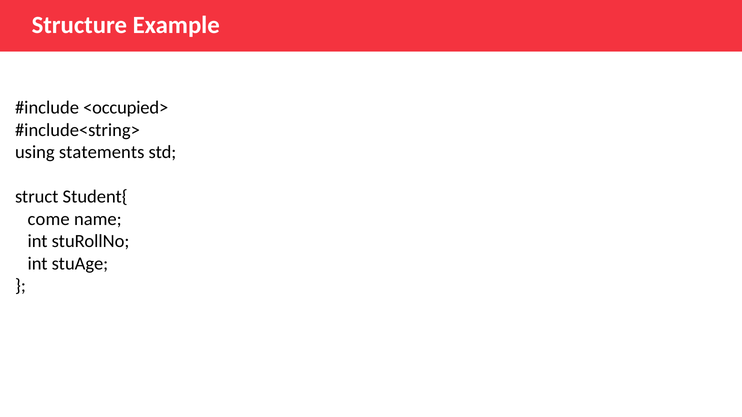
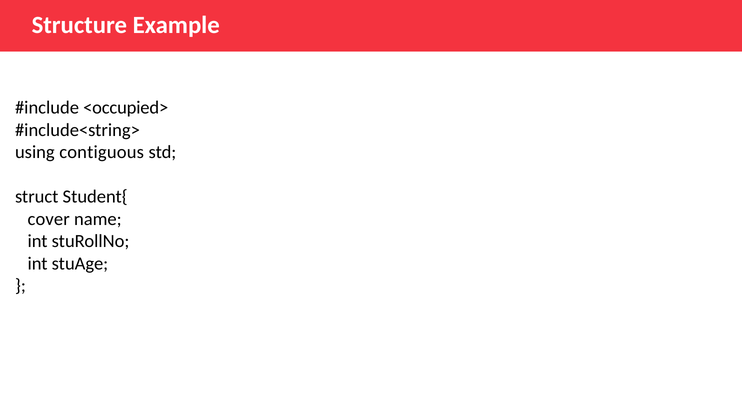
statements: statements -> contiguous (102, 152)
come: come -> cover (49, 219)
